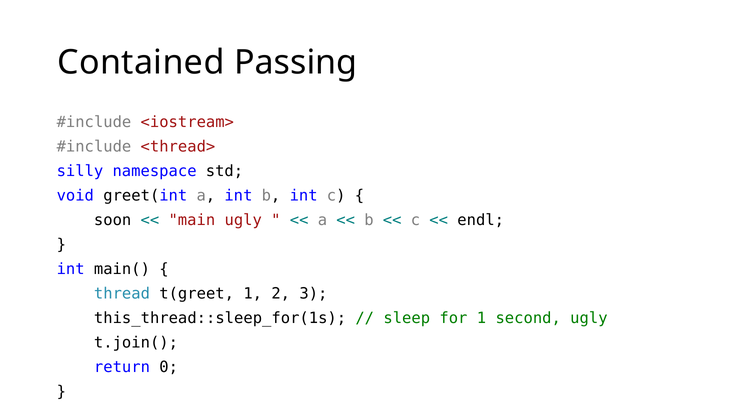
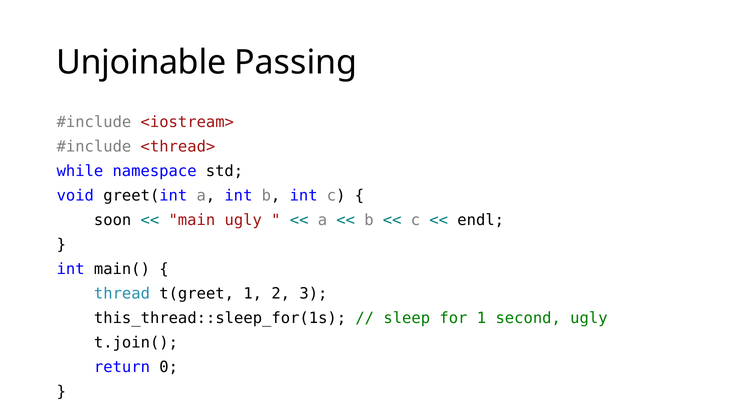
Contained: Contained -> Unjoinable (141, 62)
silly: silly -> while (80, 171)
